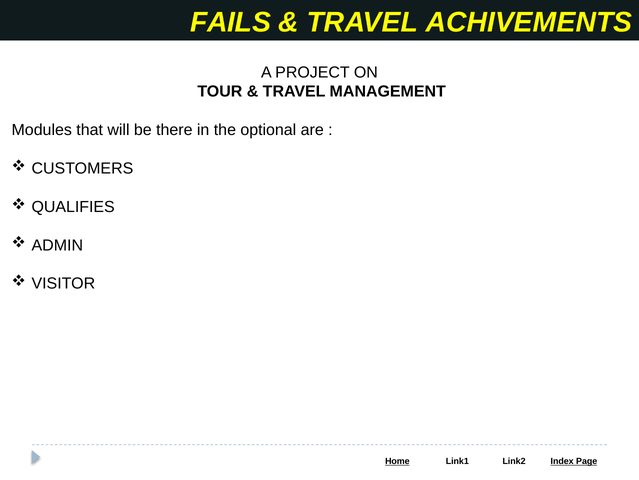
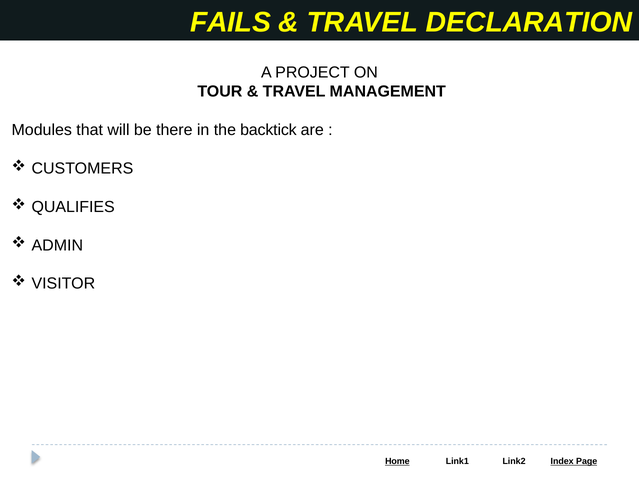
ACHIVEMENTS: ACHIVEMENTS -> DECLARATION (529, 22)
optional: optional -> backtick (268, 130)
